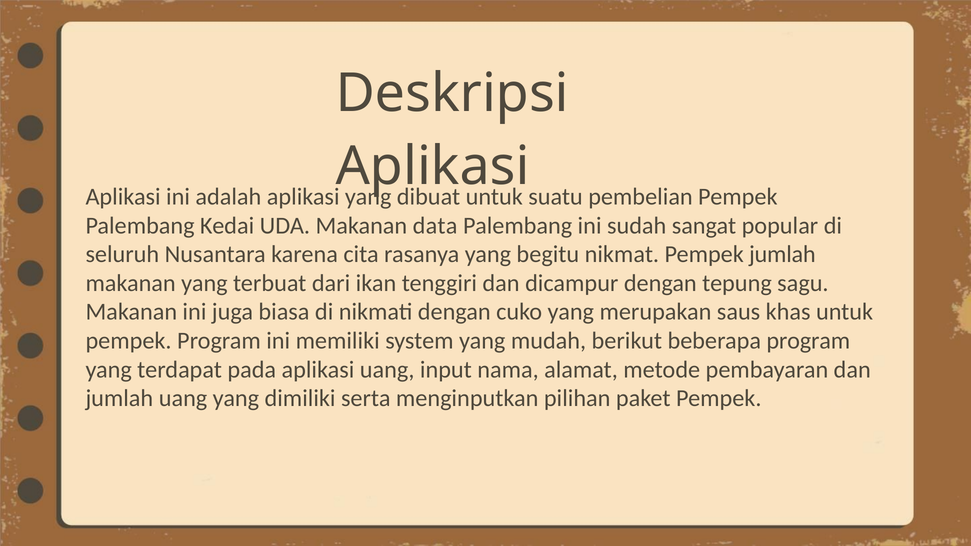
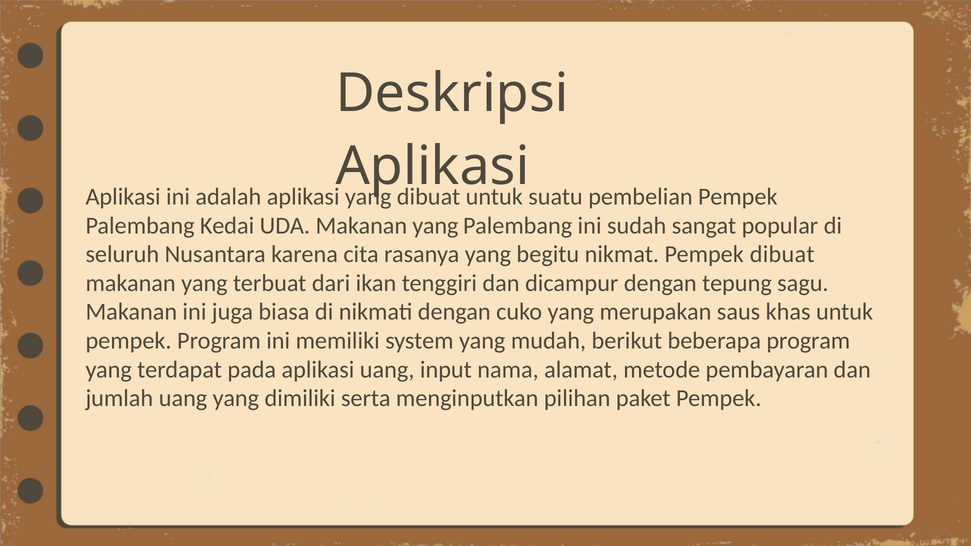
UDA Makanan data: data -> yang (435, 226)
Pempek jumlah: jumlah -> dibuat (782, 254)
